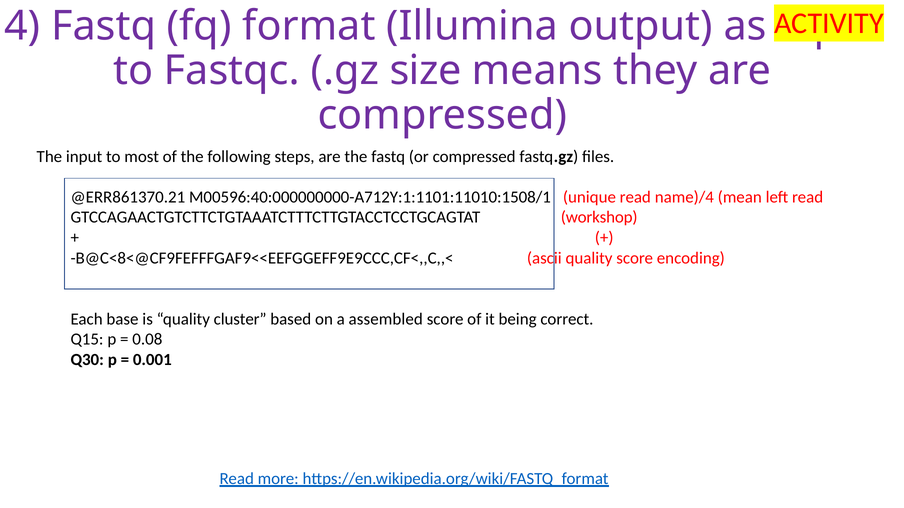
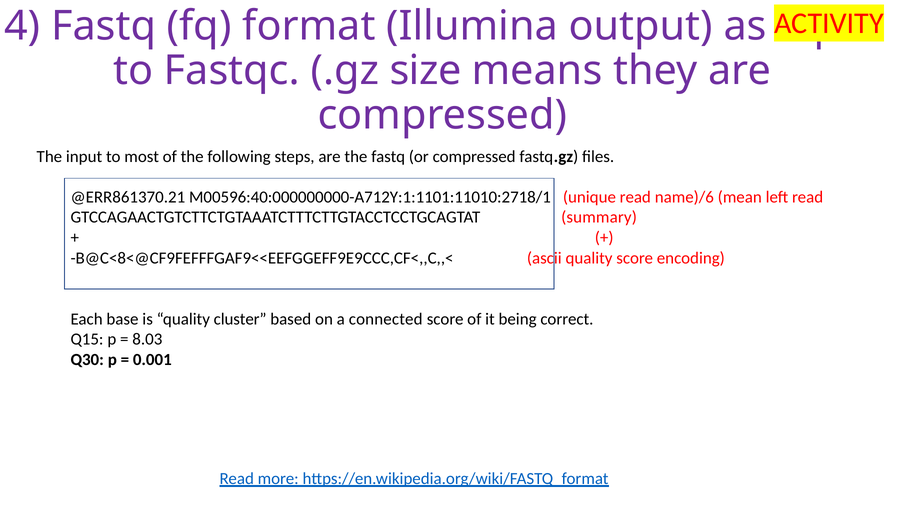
M00596:40:000000000-A712Y:1:1101:11010:1508/1: M00596:40:000000000-A712Y:1:1101:11010:1508/1 -> M00596:40:000000000-A712Y:1:1101:11010:2718/1 (370, 197)
name)/4: name)/4 -> name)/6 (684, 197)
workshop: workshop -> summary (599, 218)
assembled: assembled -> connected (386, 319)
0.08: 0.08 -> 8.03 (147, 340)
